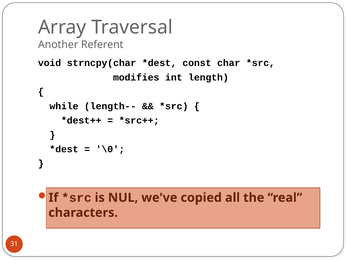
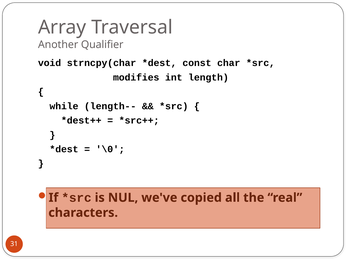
Referent: Referent -> Qualifier (102, 45)
